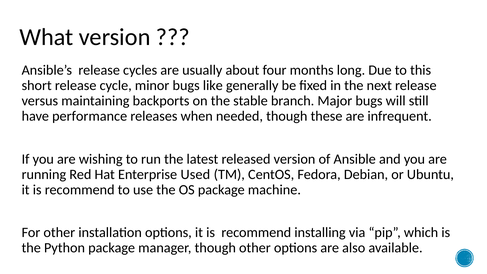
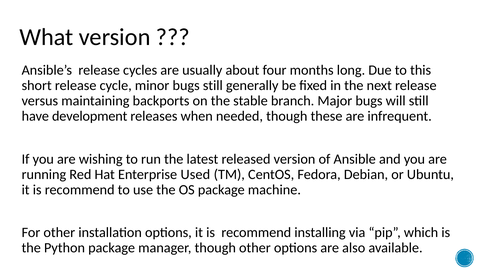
bugs like: like -> still (213, 85)
performance: performance -> development (90, 116)
